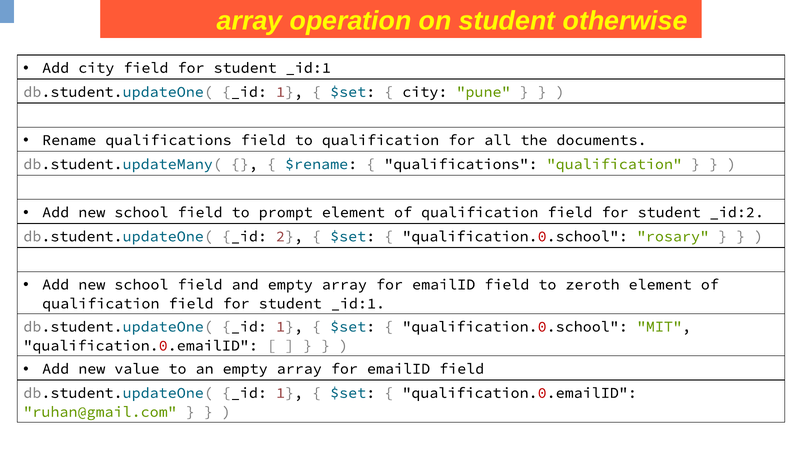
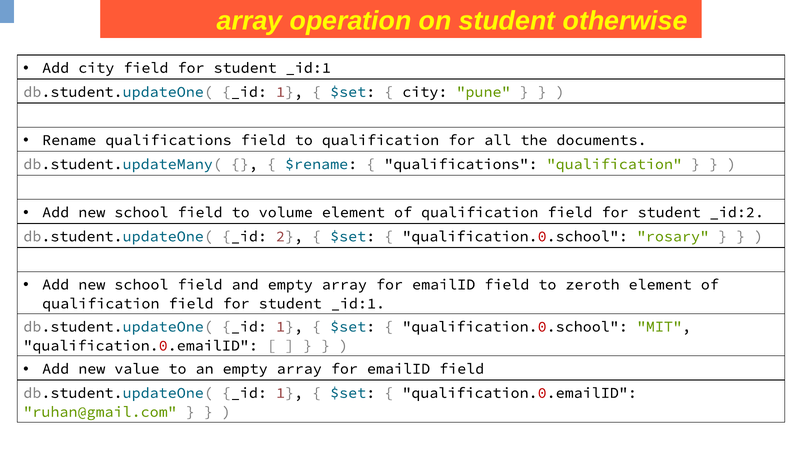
prompt: prompt -> volume (286, 212)
